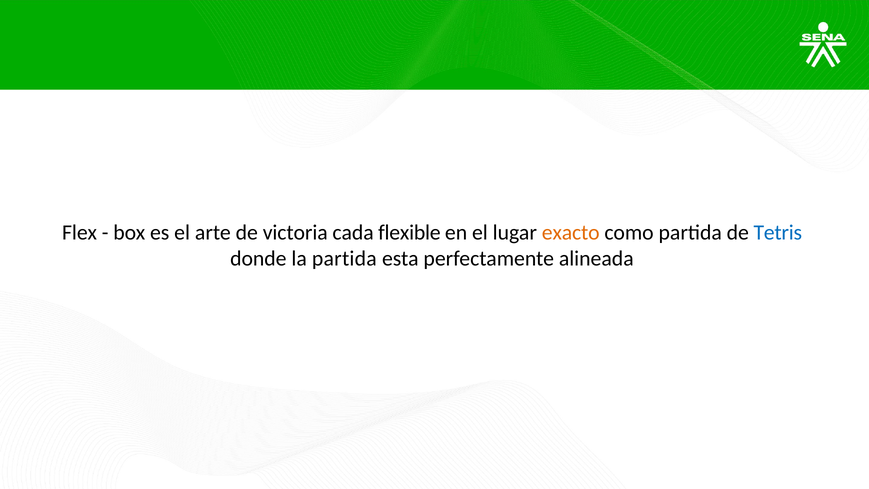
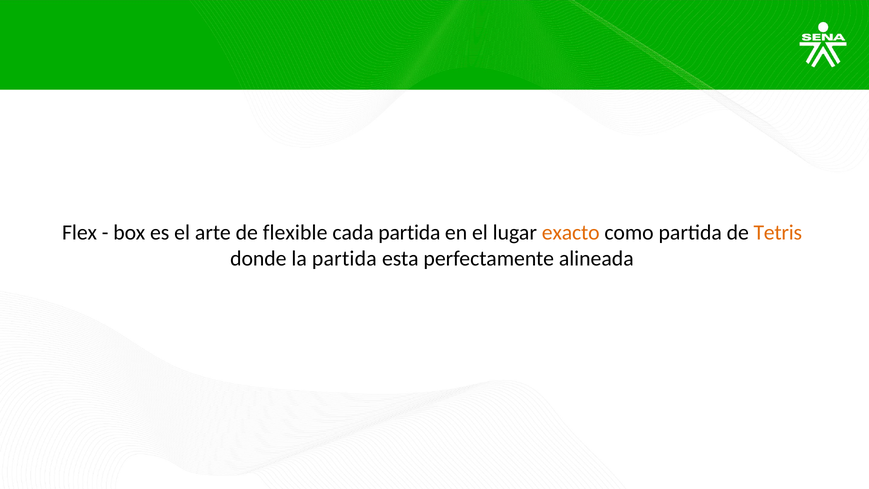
victoria: victoria -> flexible (295, 233)
cada flexible: flexible -> partida (409, 233)
Tetris colour: blue -> orange (778, 233)
